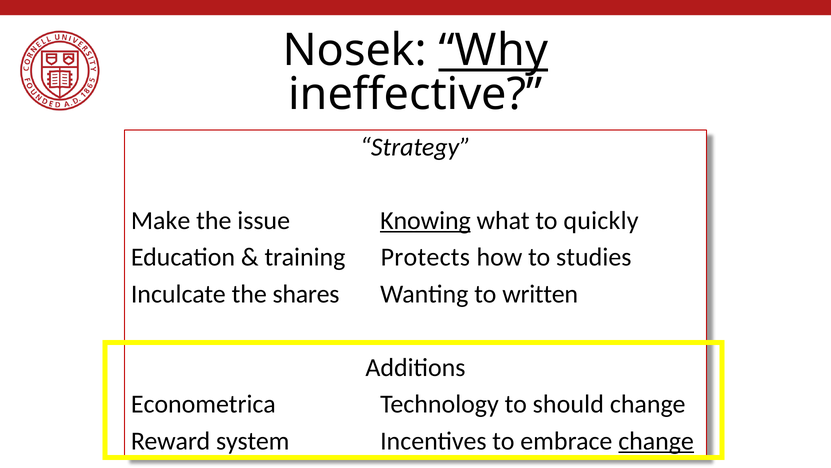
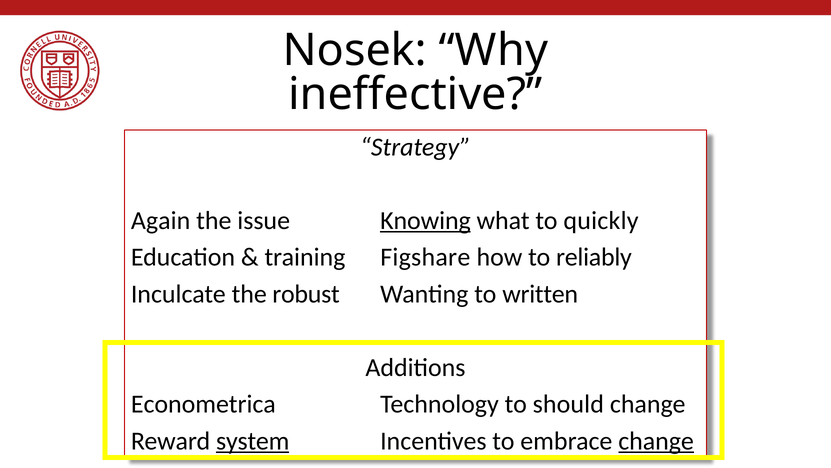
Why underline: present -> none (493, 50)
Make: Make -> Again (161, 220)
Protects: Protects -> Figshare (425, 257)
studies: studies -> reliably (594, 257)
shares: shares -> robust (306, 294)
system underline: none -> present (253, 440)
